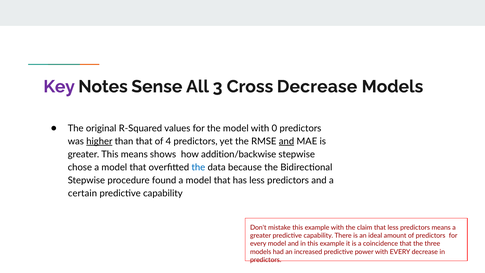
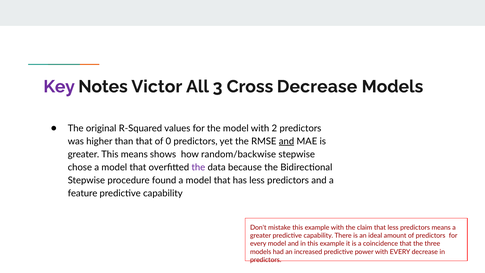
Sense: Sense -> Victor (157, 87)
0: 0 -> 2 (274, 128)
higher underline: present -> none (99, 141)
4: 4 -> 0 (168, 141)
addition/backwise: addition/backwise -> random/backwise (239, 154)
the colour: blue -> purple (198, 167)
certain: certain -> feature (83, 193)
